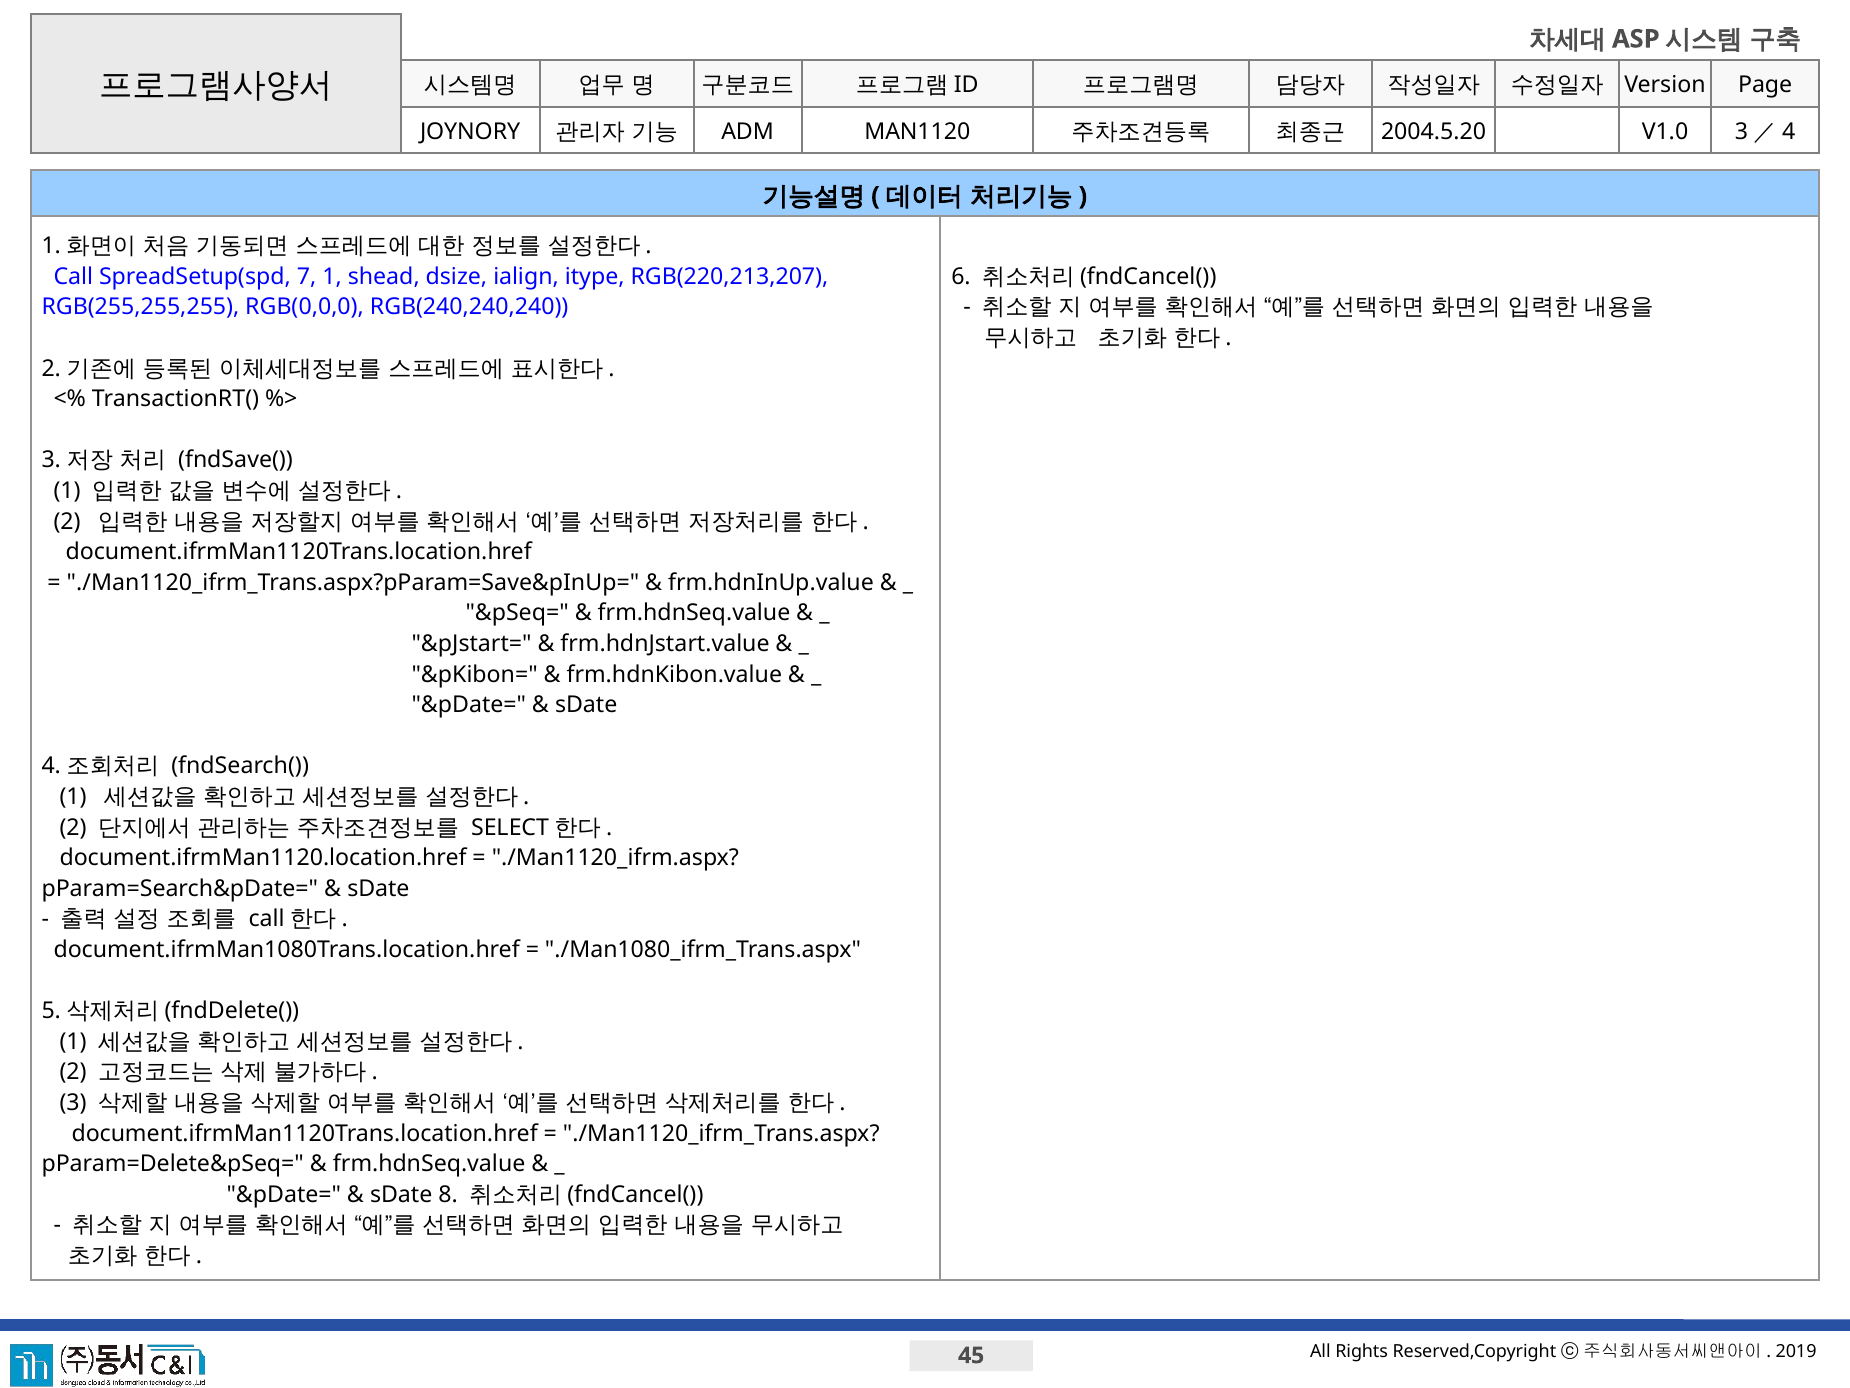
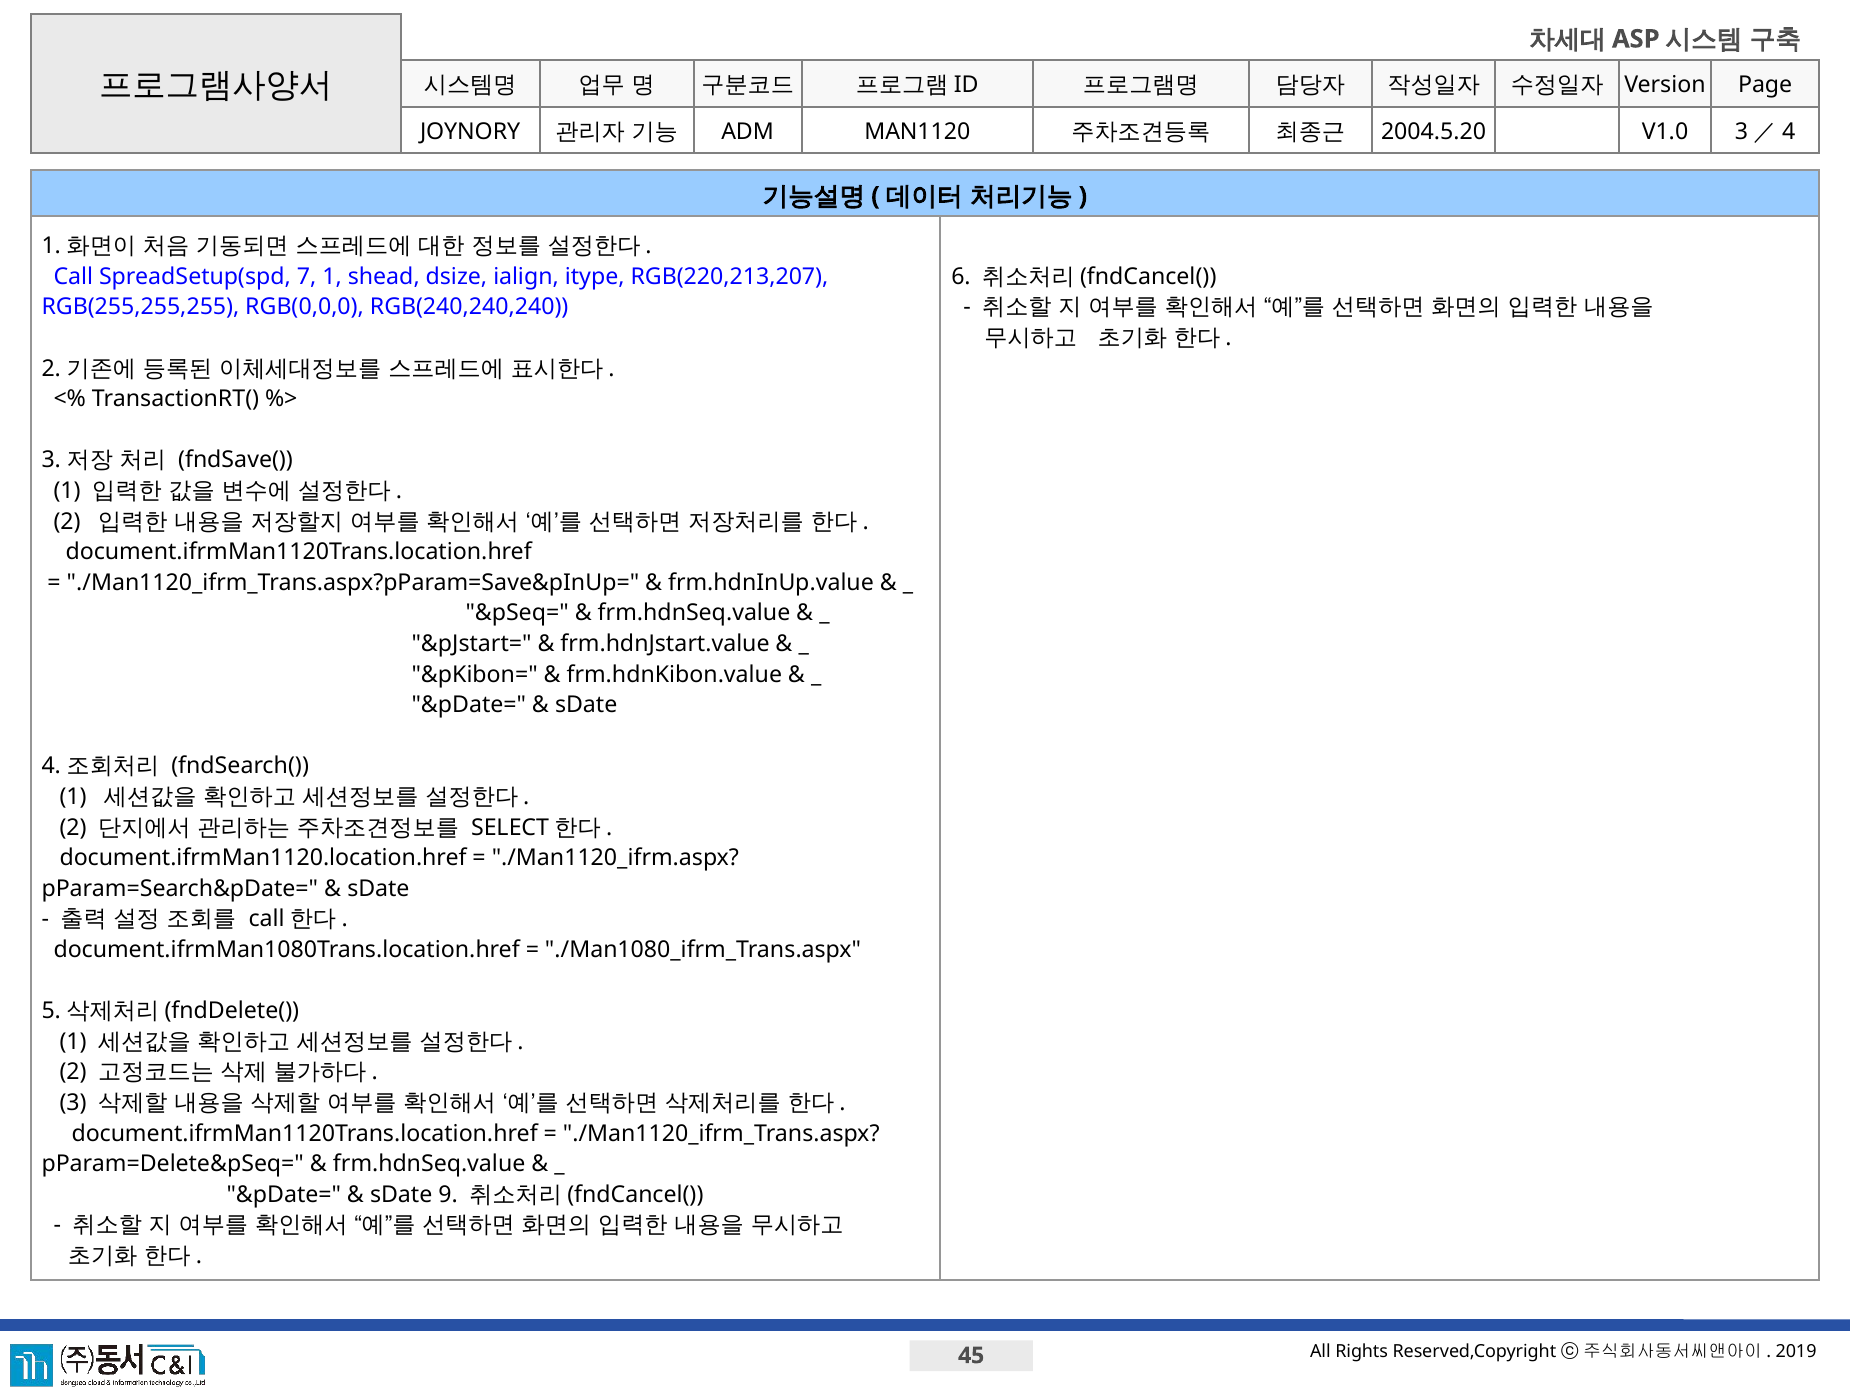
8: 8 -> 9 (448, 1194)
